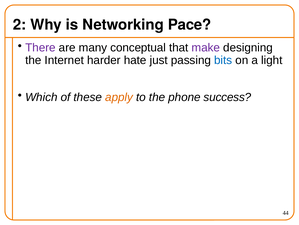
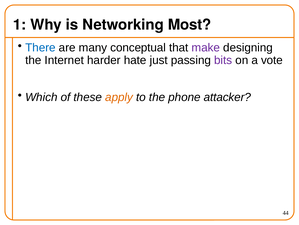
2: 2 -> 1 (20, 25)
Pace: Pace -> Most (190, 25)
There colour: purple -> blue (40, 48)
bits colour: blue -> purple (223, 60)
light: light -> vote (272, 60)
success: success -> attacker (227, 97)
